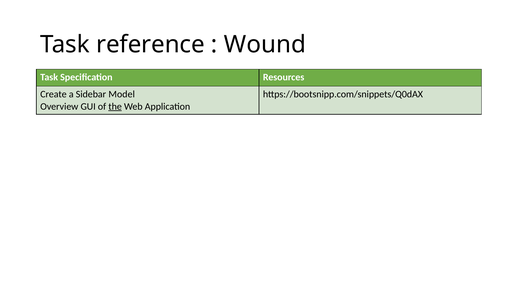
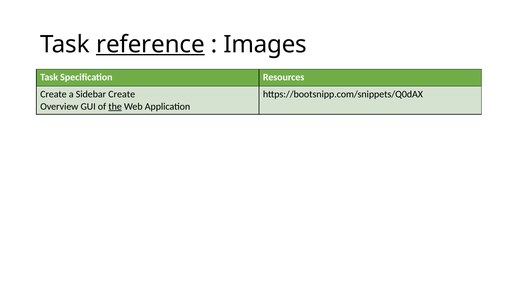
reference underline: none -> present (150, 44)
Wound: Wound -> Images (265, 44)
Sidebar Model: Model -> Create (122, 94)
